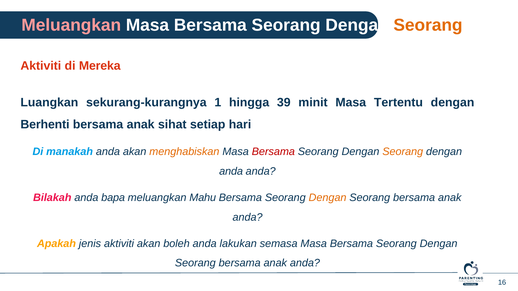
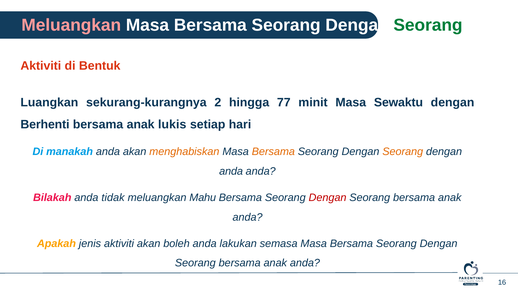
Seorang colour: orange -> green (428, 25)
Mereka: Mereka -> Bentuk (100, 66)
1: 1 -> 2 (218, 103)
39: 39 -> 77 (284, 103)
Tertentu: Tertentu -> Sewaktu (398, 103)
sihat: sihat -> lukis (172, 125)
Bersama colour: red -> orange (273, 152)
bapa: bapa -> tidak (113, 198)
Dengan colour: orange -> red (328, 198)
